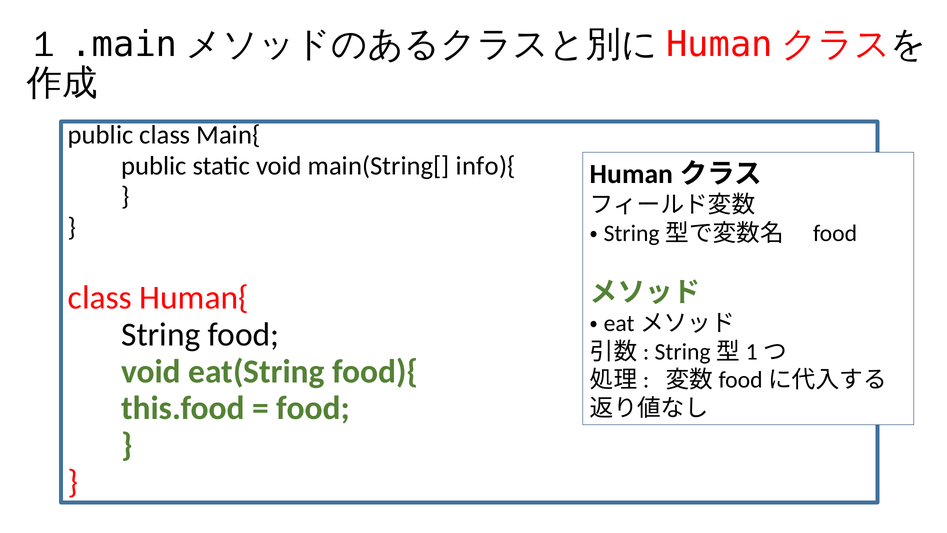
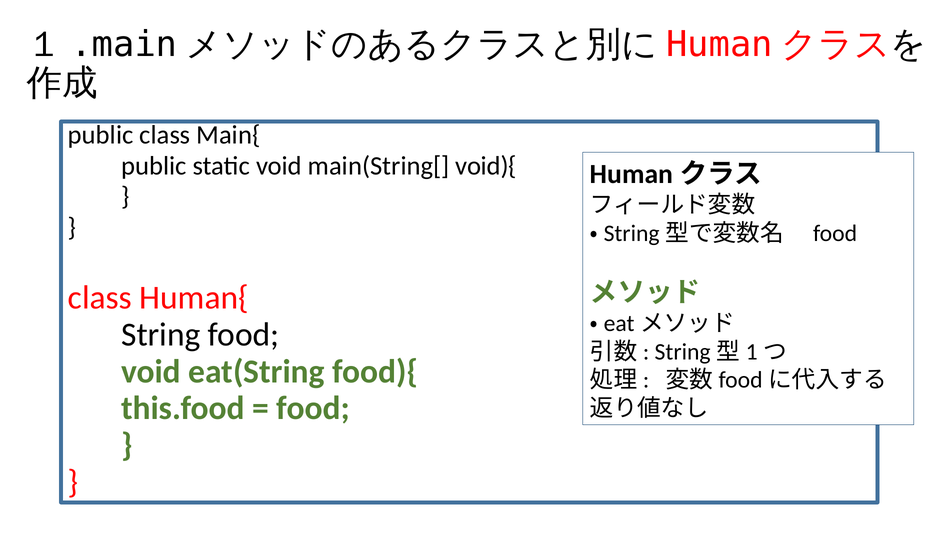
info){: info){ -> void){ (486, 166)
